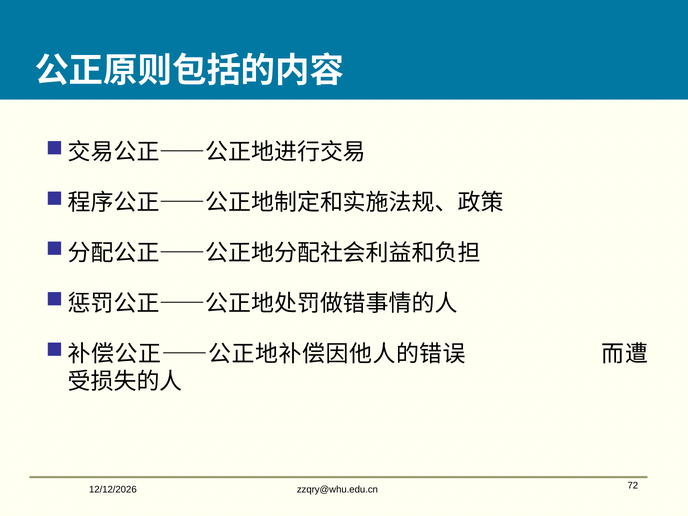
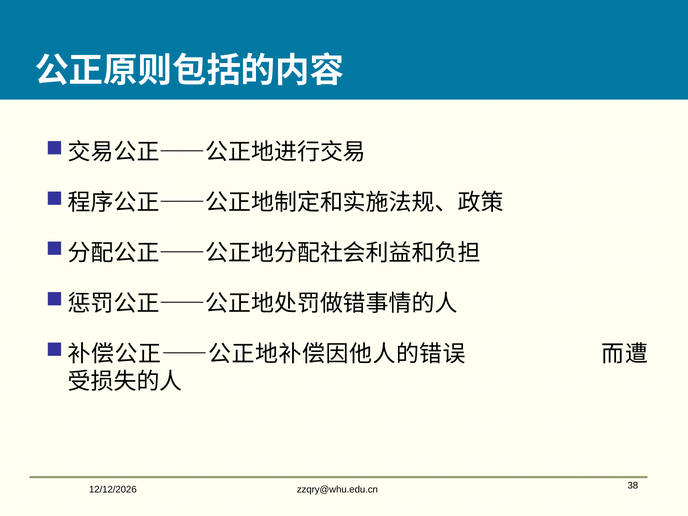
72: 72 -> 38 (633, 486)
